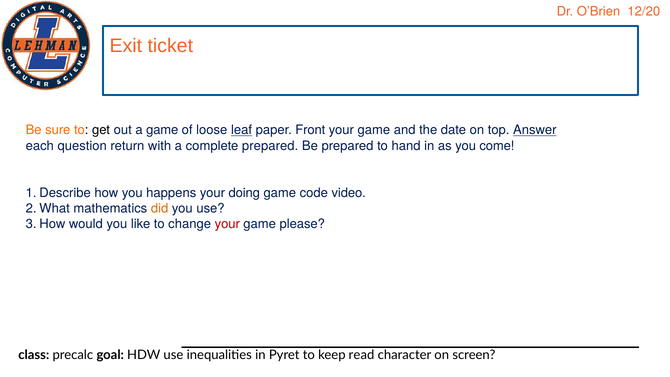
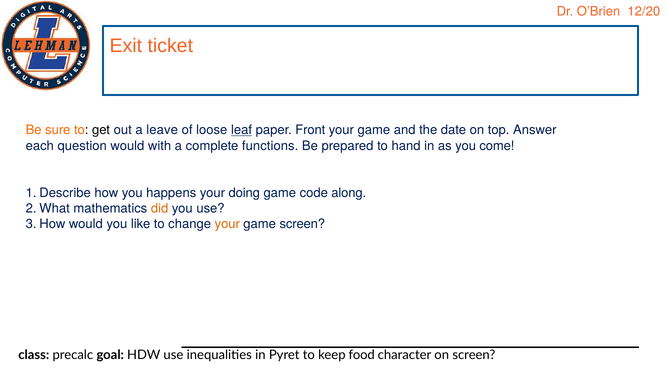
a game: game -> leave (162, 130)
Answer underline: present -> none (535, 130)
question return: return -> would (127, 146)
complete prepared: prepared -> functions (270, 146)
video: video -> along (349, 193)
your colour: red -> orange (227, 224)
game please: please -> screen (302, 224)
read: read -> food (362, 355)
